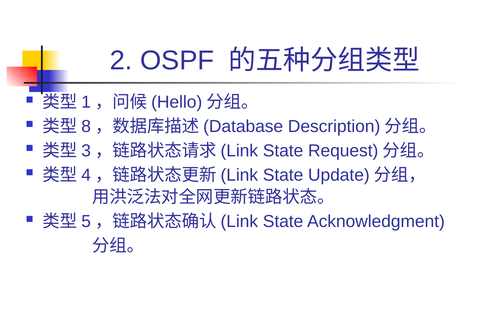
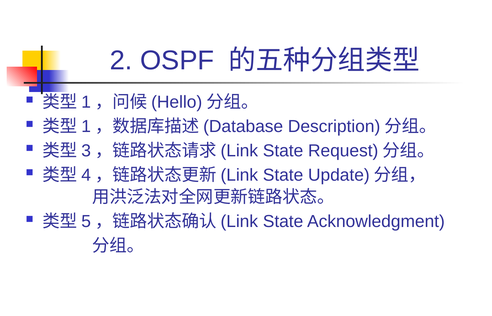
8: 8 -> 1 (86, 127)
